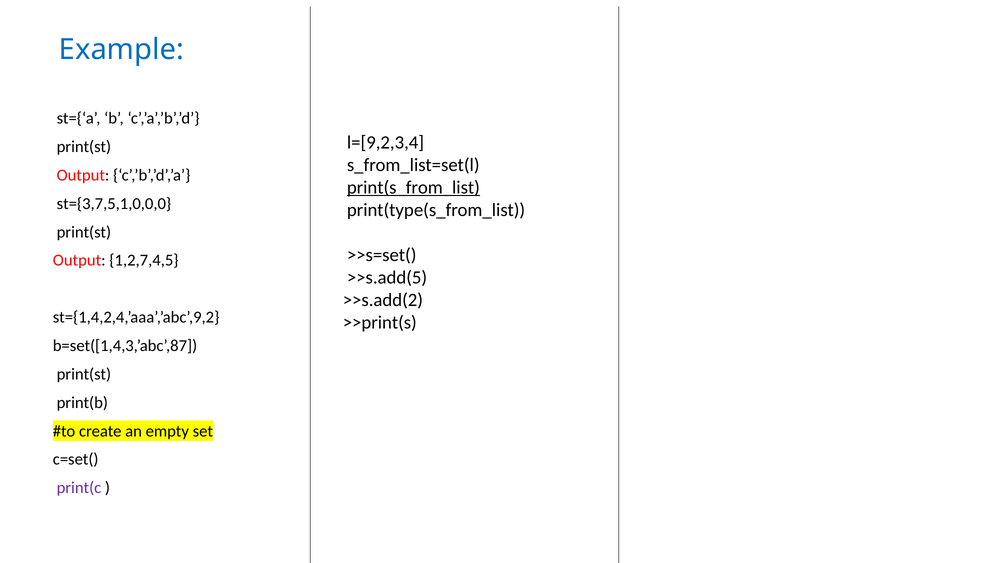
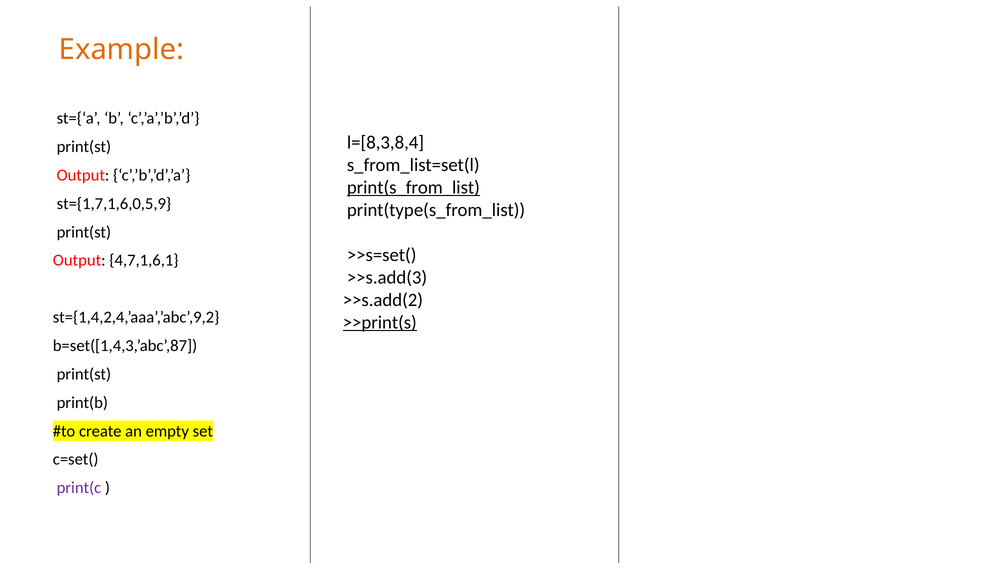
Example colour: blue -> orange (121, 49)
l=[9,2,3,4: l=[9,2,3,4 -> l=[8,3,8,4 (385, 142)
st={3,7,5,1,0,0,0: st={3,7,5,1,0,0,0 -> st={1,7,1,6,0,5,9 (114, 204)
1,2,7,4,5: 1,2,7,4,5 -> 4,7,1,6,1 (144, 261)
>>s.add(5: >>s.add(5 -> >>s.add(3 (387, 278)
>>print(s underline: none -> present (380, 323)
